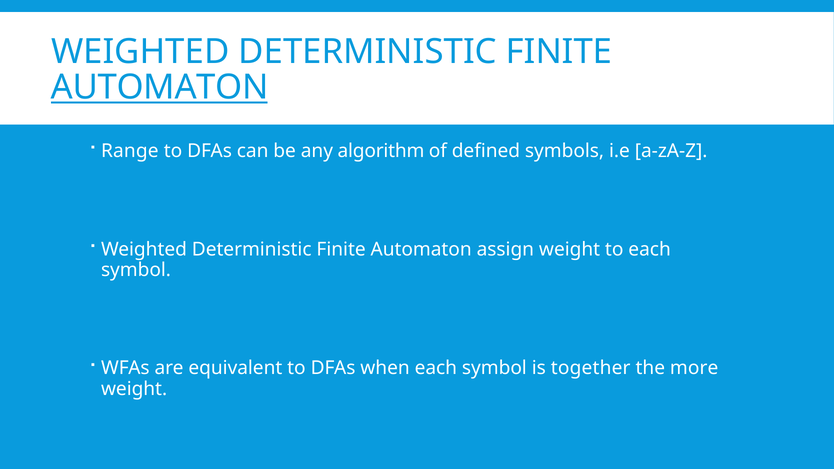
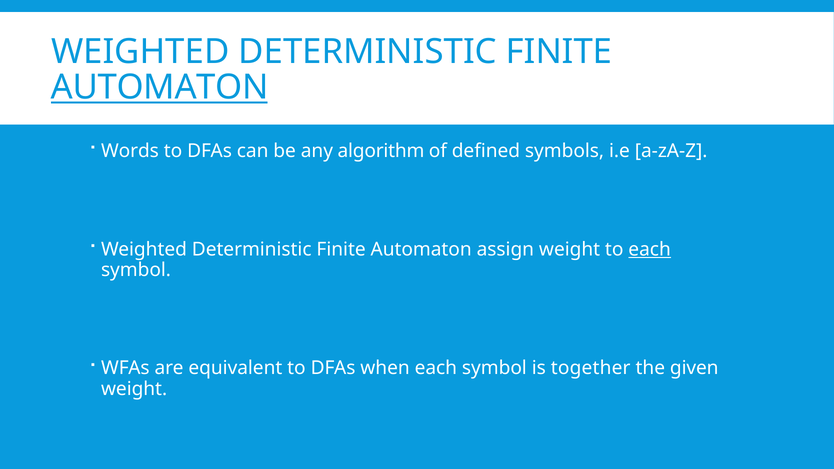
Range: Range -> Words (130, 151)
each underline: none -> present (650, 249)
more: more -> given (694, 368)
